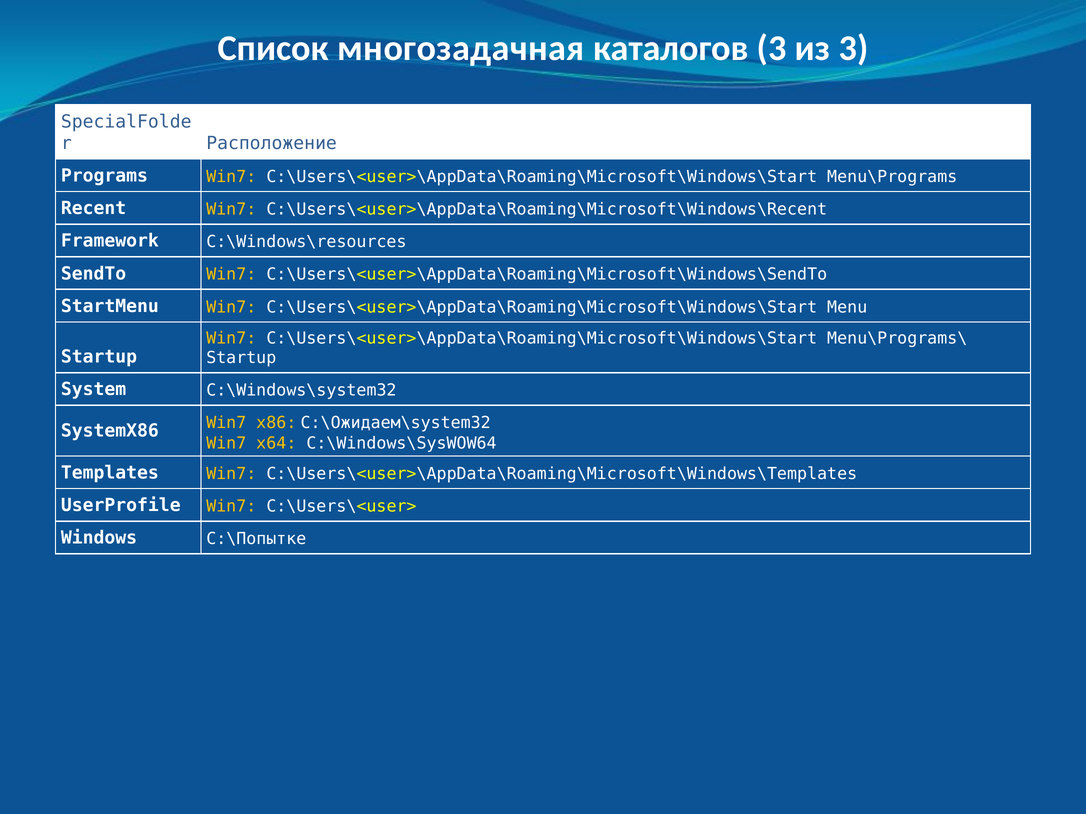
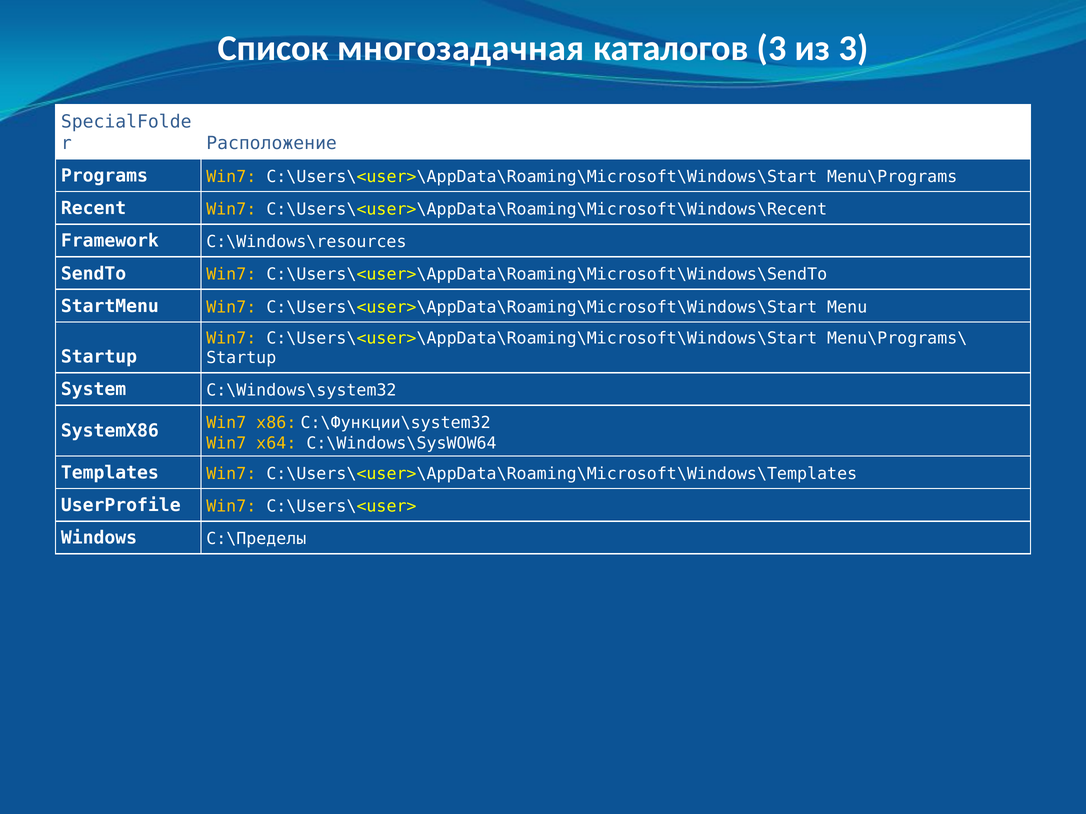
C:\Ожидаем\system32: C:\Ожидаем\system32 -> C:\Функции\system32 (396, 423)
C:\Попытке: C:\Попытке -> C:\Пределы (256, 539)
